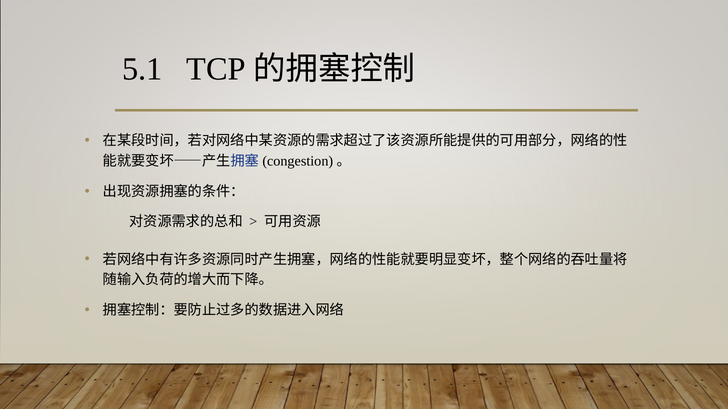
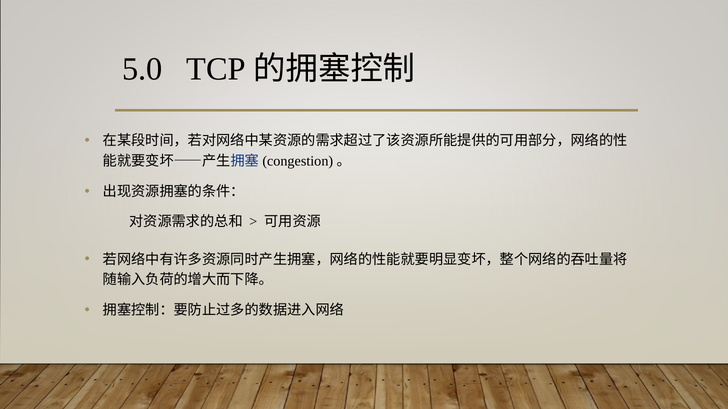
5.1: 5.1 -> 5.0 (142, 69)
